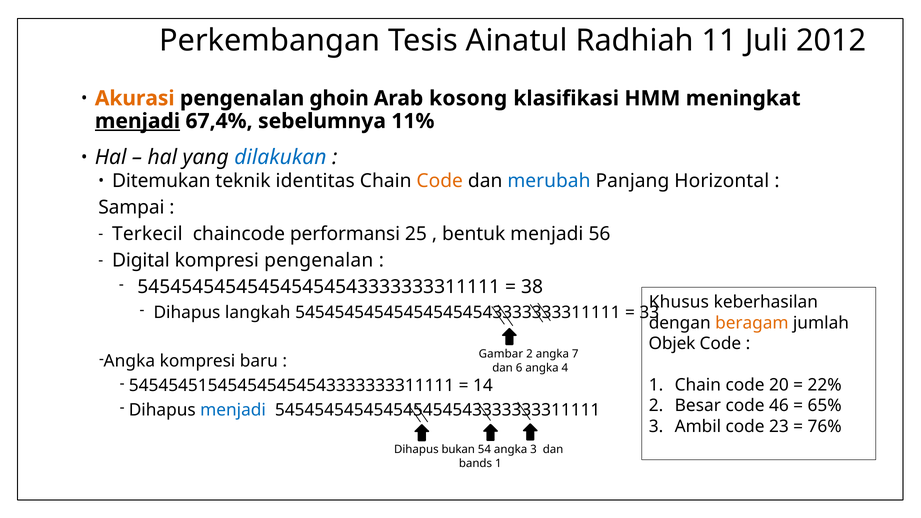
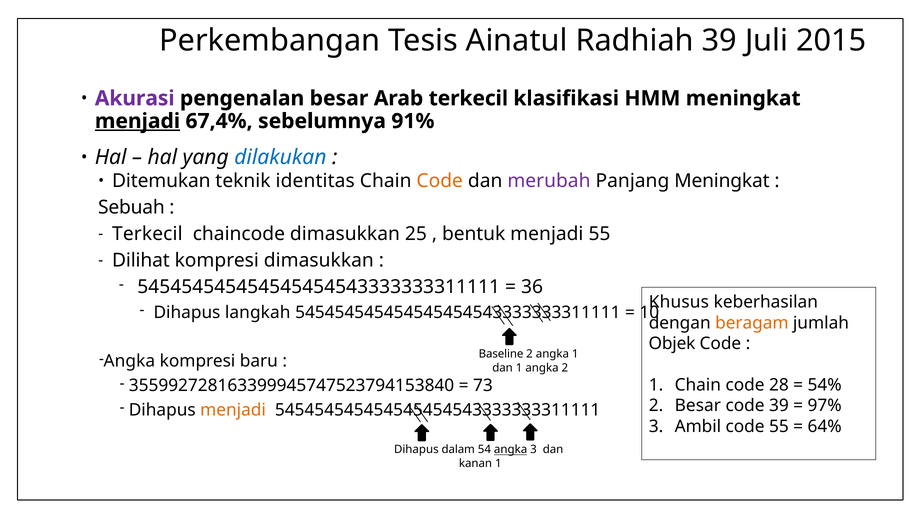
Radhiah 11: 11 -> 39 (719, 41)
2012: 2012 -> 2015 (831, 41)
Akurasi colour: orange -> purple (135, 98)
pengenalan ghoin: ghoin -> besar (339, 98)
Arab kosong: kosong -> terkecil (468, 98)
11%: 11% -> 91% (413, 121)
merubah colour: blue -> purple (549, 181)
Panjang Horizontal: Horizontal -> Meningkat (722, 181)
Sampai: Sampai -> Sebuah (131, 208)
chaincode performansi: performansi -> dimasukkan (345, 234)
menjadi 56: 56 -> 55 (599, 234)
Digital: Digital -> Dilihat (141, 261)
kompresi pengenalan: pengenalan -> dimasukkan (319, 261)
38: 38 -> 36 (532, 287)
33: 33 -> 10 (649, 313)
Gambar: Gambar -> Baseline (501, 354)
angka 7: 7 -> 1 (575, 354)
dan 6: 6 -> 1 (519, 368)
angka 4: 4 -> 2 (565, 368)
545454515454545454543333333311111: 545454515454545454543333333311111 -> 355992728163399945747523794153840 (292, 386)
14: 14 -> 73 (483, 386)
20: 20 -> 28 (779, 385)
22%: 22% -> 54% (825, 385)
code 46: 46 -> 39 (779, 406)
65%: 65% -> 97% (825, 406)
menjadi colour: blue -> orange (233, 410)
code 23: 23 -> 55 (779, 426)
76%: 76% -> 64% (825, 426)
bukan: bukan -> dalam (458, 450)
angka underline: none -> present (511, 450)
bands: bands -> kanan (475, 464)
